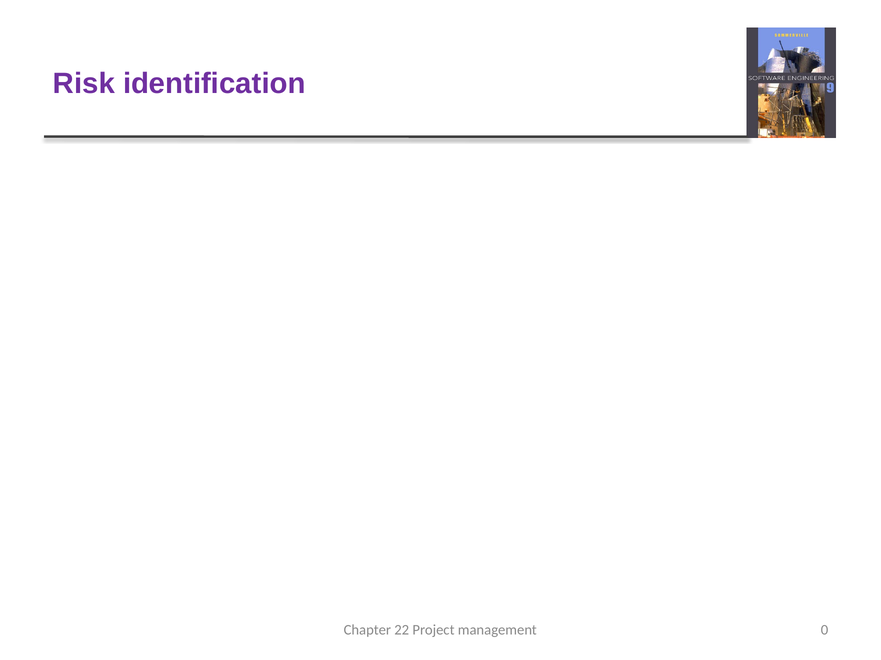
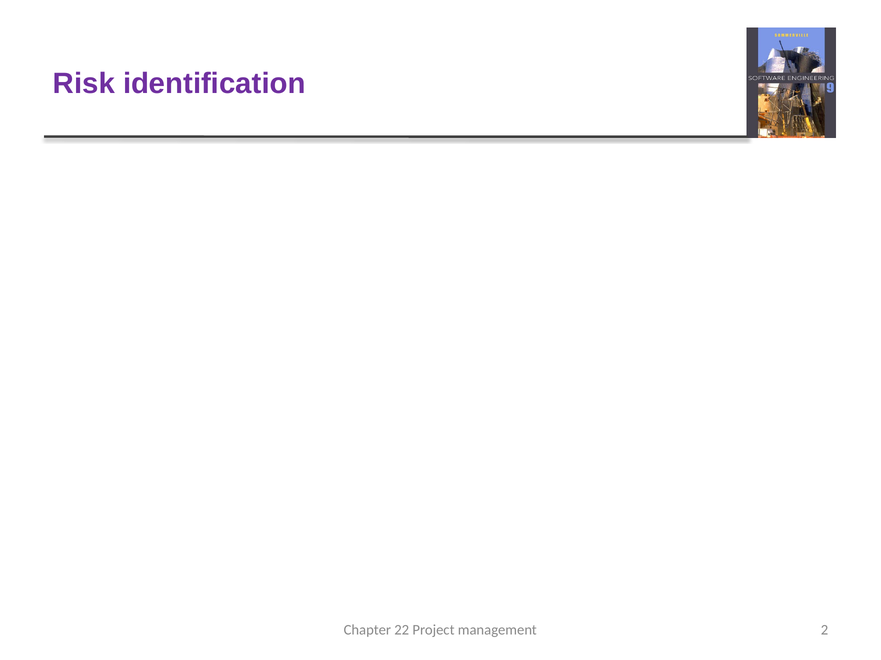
0: 0 -> 2 (824, 631)
